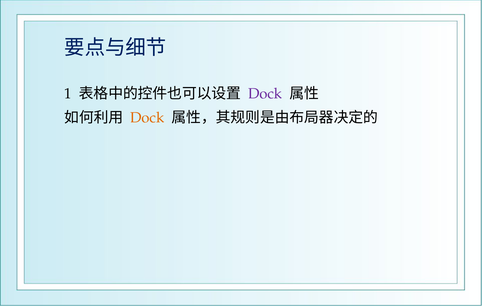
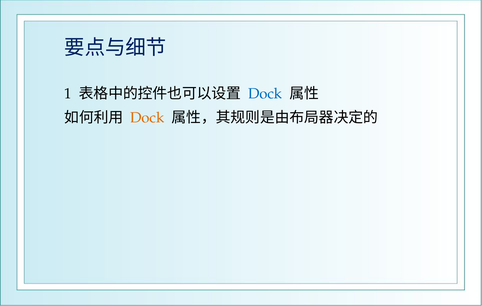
Dock colour: purple -> blue (265, 94)
